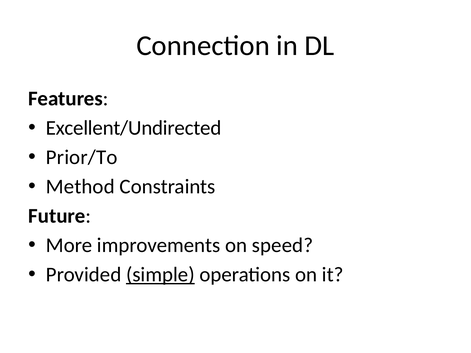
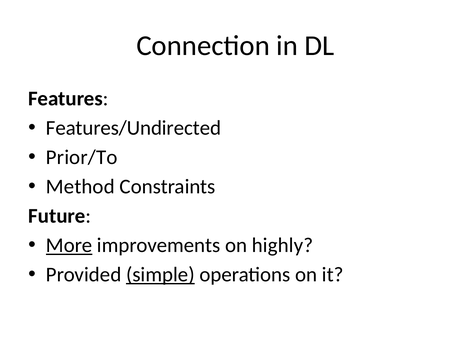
Excellent/Undirected: Excellent/Undirected -> Features/Undirected (133, 128)
More underline: none -> present (69, 246)
speed: speed -> highly (282, 246)
